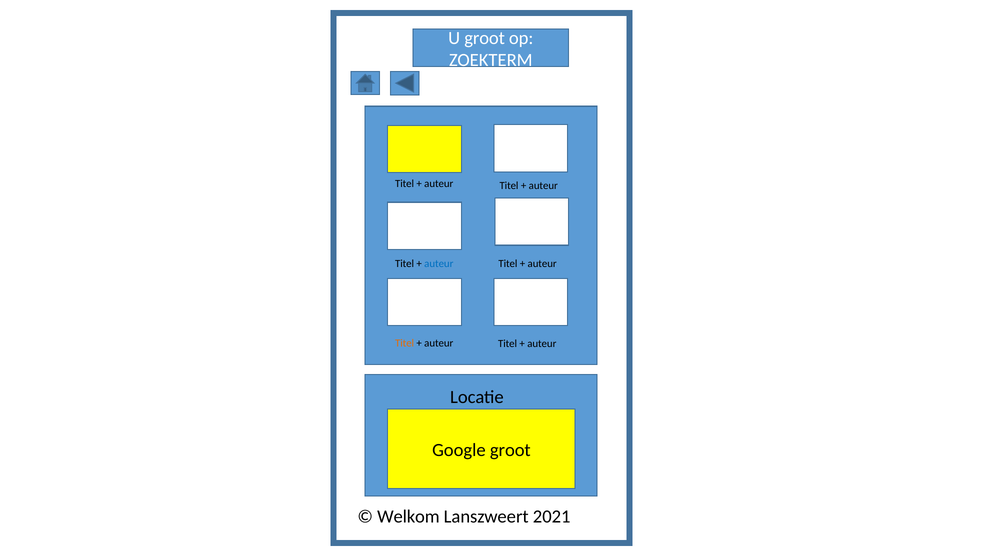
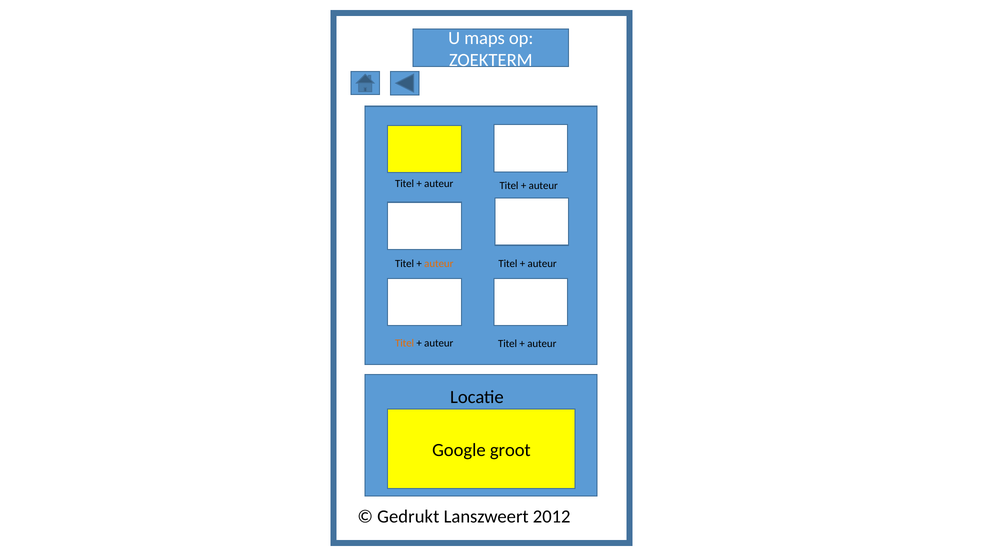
U groot: groot -> maps (485, 38)
auteur colour: blue -> orange (439, 264)
Welkom: Welkom -> Gedrukt (408, 517)
2021: 2021 -> 2012 (552, 517)
